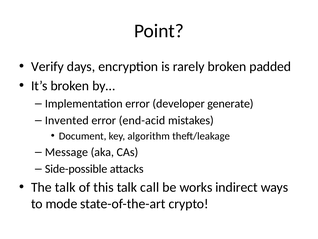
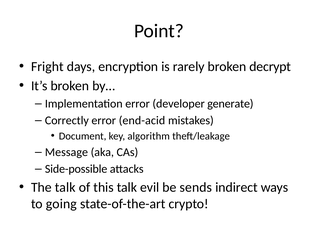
Verify: Verify -> Fright (47, 66)
padded: padded -> decrypt (270, 66)
Invented: Invented -> Correctly (67, 120)
call: call -> evil (150, 187)
works: works -> sends (196, 187)
mode: mode -> going (61, 203)
